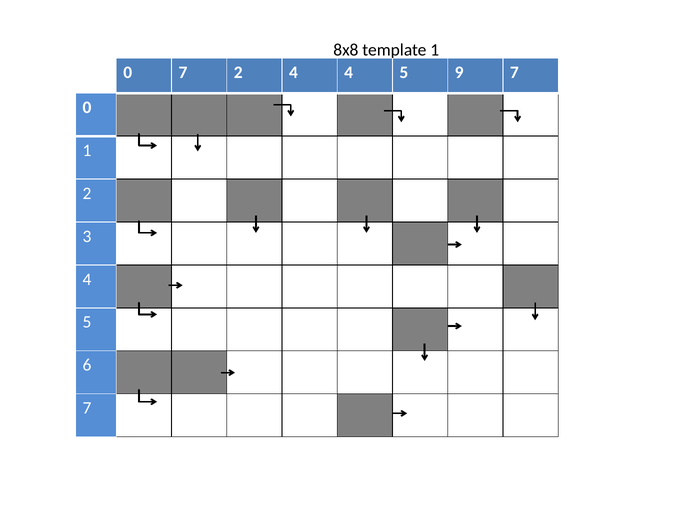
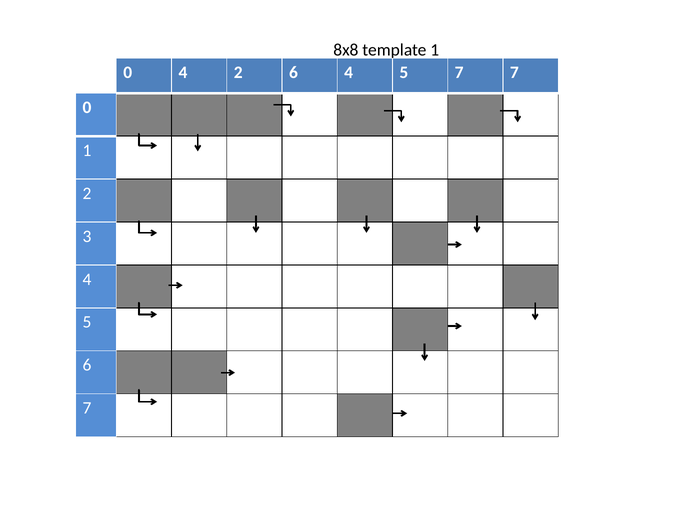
0 7: 7 -> 4 (183, 73)
2 4: 4 -> 6 (293, 73)
5 9: 9 -> 7 (459, 73)
